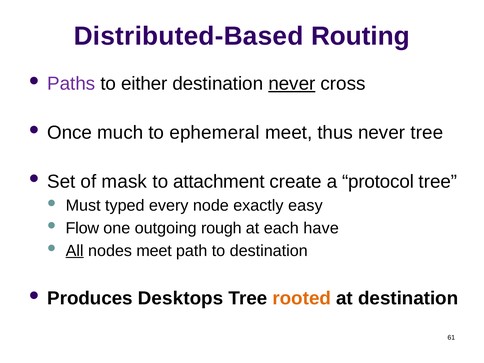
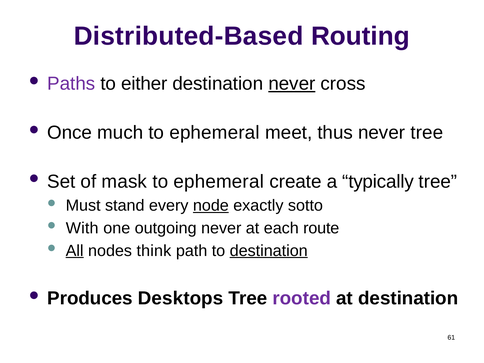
attachment: attachment -> ephemeral (219, 181)
protocol: protocol -> typically (378, 181)
typed: typed -> stand (125, 206)
node underline: none -> present (211, 206)
easy: easy -> sotto (305, 206)
Flow: Flow -> With (82, 228)
outgoing rough: rough -> never (221, 228)
have: have -> route (321, 228)
nodes meet: meet -> think (154, 251)
destination underline: none -> present (269, 251)
rooted colour: orange -> purple (302, 298)
